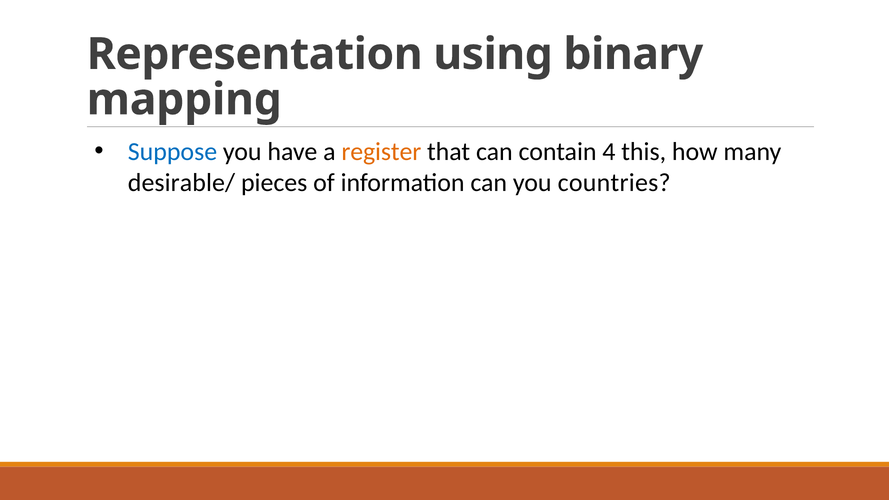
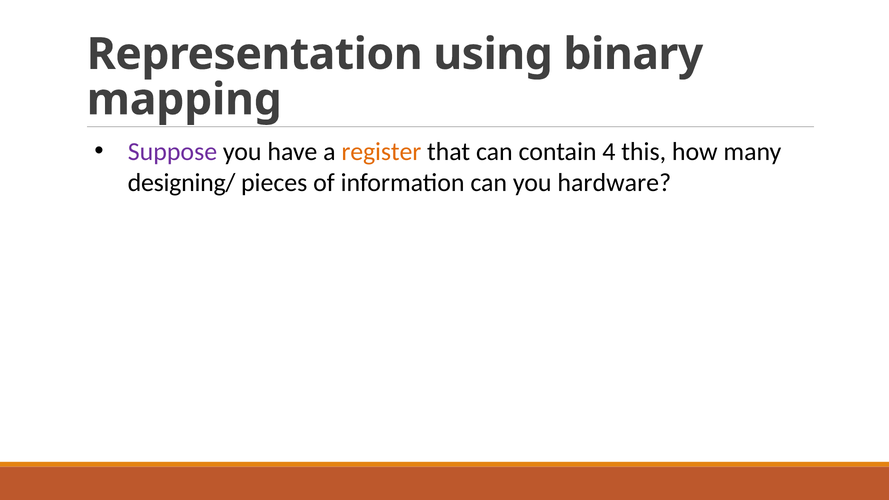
Suppose colour: blue -> purple (172, 152)
desirable/: desirable/ -> designing/ (182, 183)
countries: countries -> hardware (614, 183)
